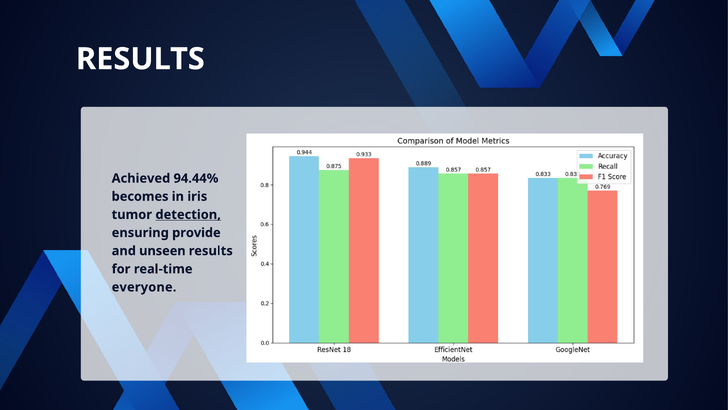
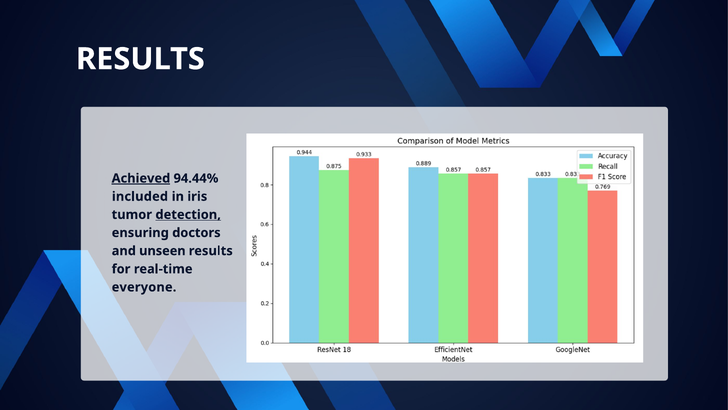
Achieved underline: none -> present (141, 178)
becomes: becomes -> included (140, 196)
provide: provide -> doctors (196, 233)
